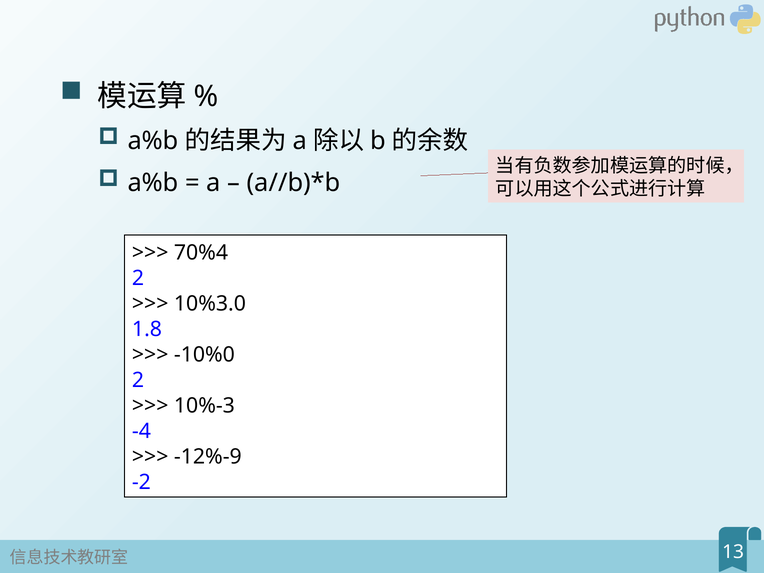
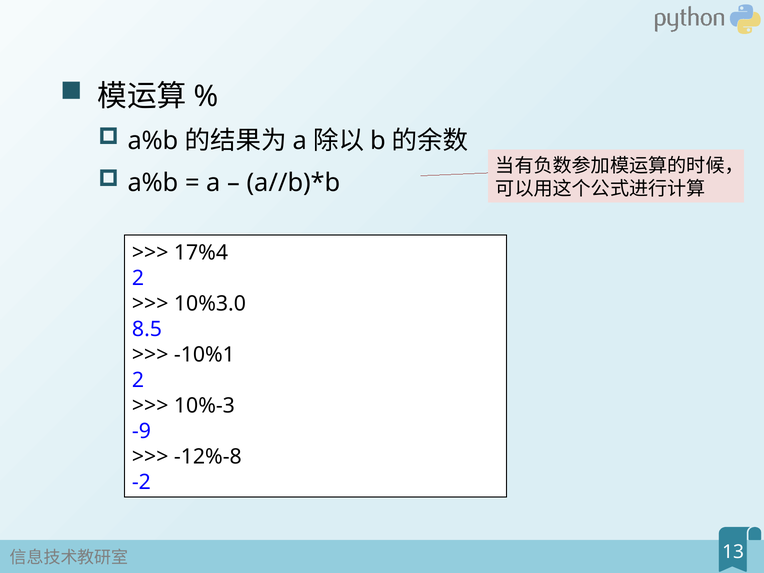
70%4: 70%4 -> 17%4 (201, 253)
1.8: 1.8 -> 8.5 (147, 329)
-10%0: -10%0 -> -10%1 (204, 355)
-4: -4 -> -9 (141, 431)
-12%-9: -12%-9 -> -12%-8 (208, 457)
